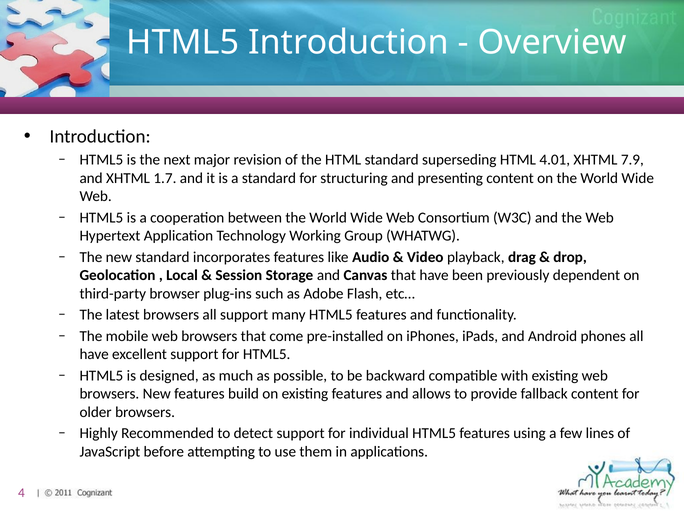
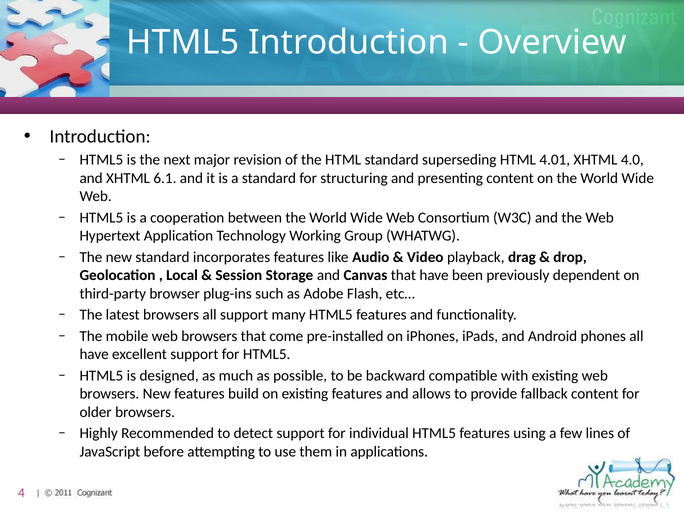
7.9: 7.9 -> 4.0 (632, 160)
1.7: 1.7 -> 6.1 (165, 178)
